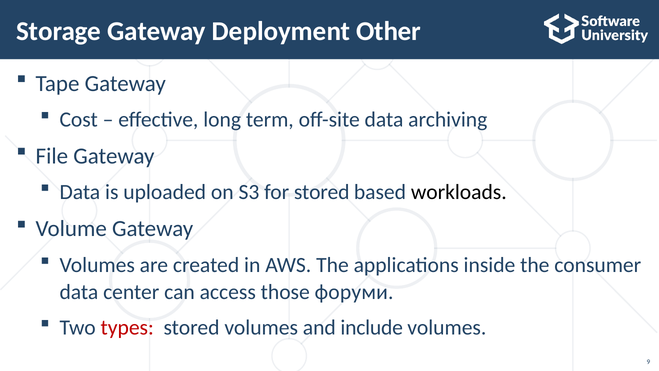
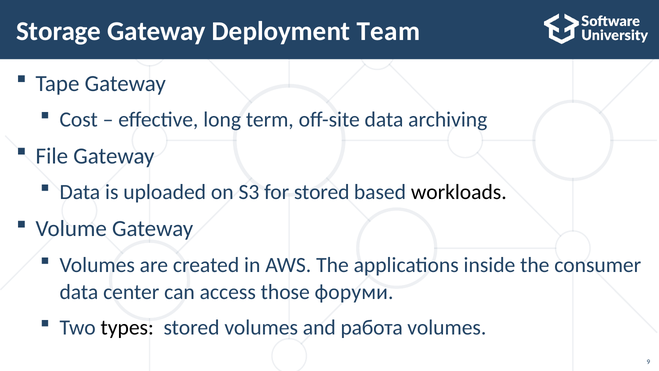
Other: Other -> Team (388, 31)
types colour: red -> black (127, 327)
include: include -> работа (372, 327)
